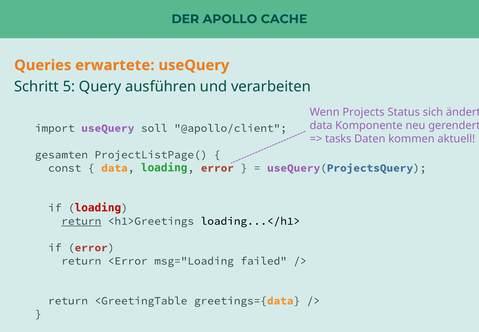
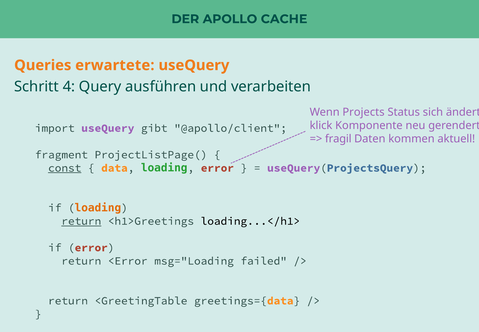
5: 5 -> 4 (69, 86)
data: data -> klick (321, 125)
soll: soll -> gibt (154, 128)
tasks: tasks -> fragil (338, 139)
gesamten: gesamten -> fragment (61, 154)
const underline: none -> present (65, 168)
loading colour: red -> orange (98, 208)
